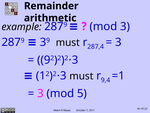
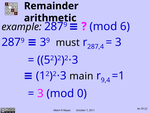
mod 3: 3 -> 6 (125, 26)
9: 9 -> 5 (44, 60)
must: must -> main (81, 76)
5: 5 -> 0 (82, 93)
